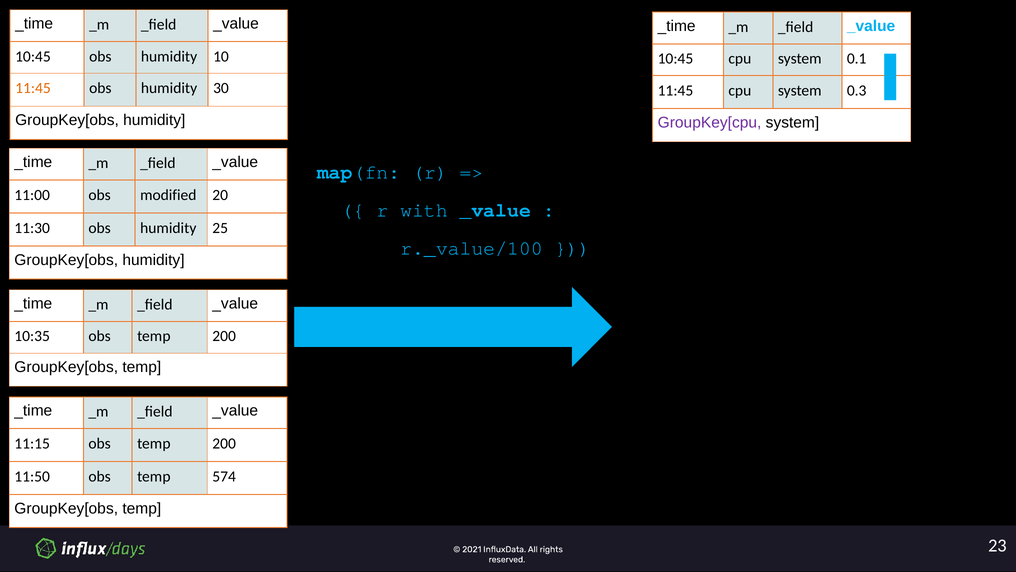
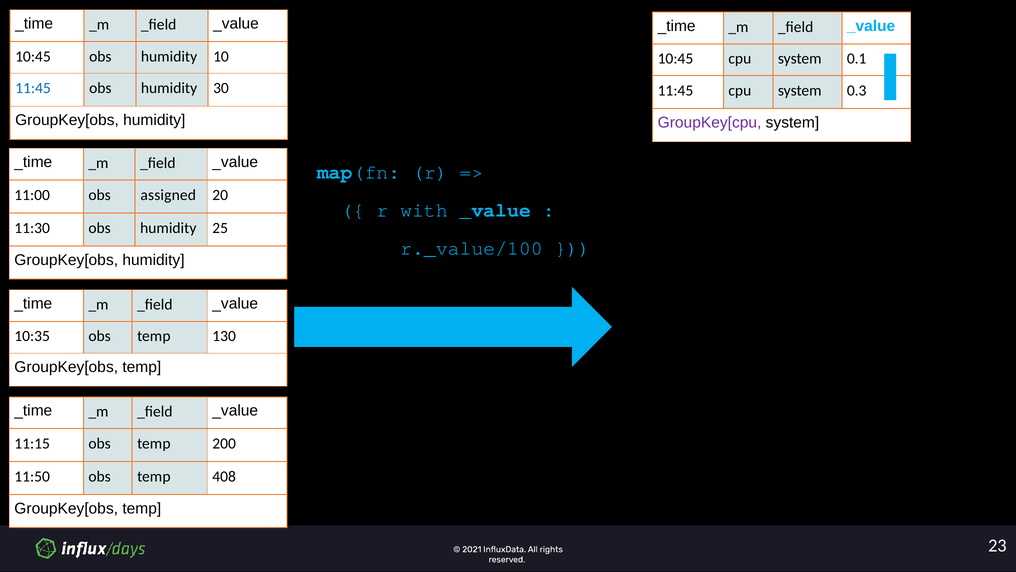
11:45 colour: orange -> blue (33, 88)
modified: modified -> assigned (168, 195)
10:35 obs temp 200: 200 -> 130 (224, 336)
574: 574 -> 408 (224, 476)
